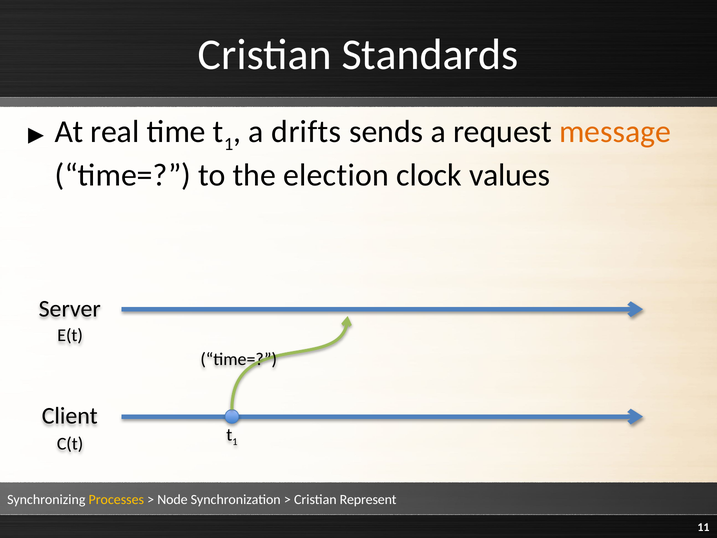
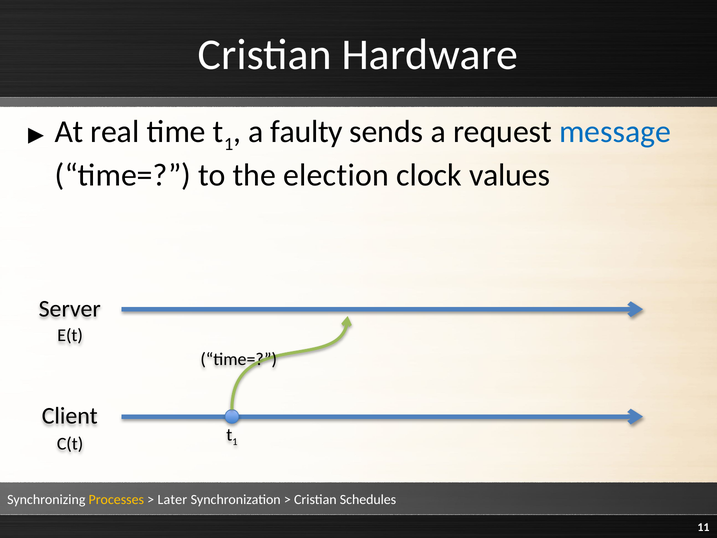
Standards: Standards -> Hardware (430, 55)
drifts: drifts -> faulty (307, 131)
message colour: orange -> blue (615, 131)
Node: Node -> Later (172, 500)
Represent: Represent -> Schedules (368, 500)
